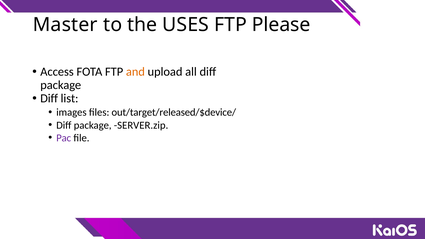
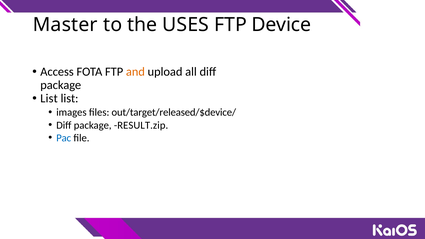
Please: Please -> Device (281, 25)
Diff: Diff -> List (49, 99)
SERVER.zip: SERVER.zip -> RESULT.zip (141, 125)
Pac colour: purple -> blue (64, 138)
